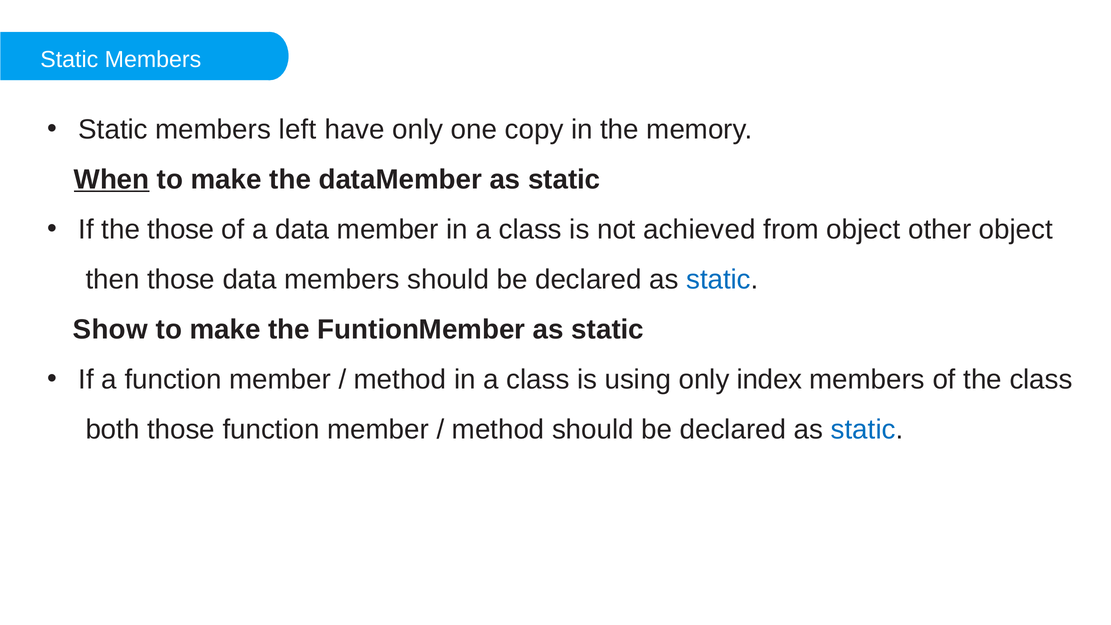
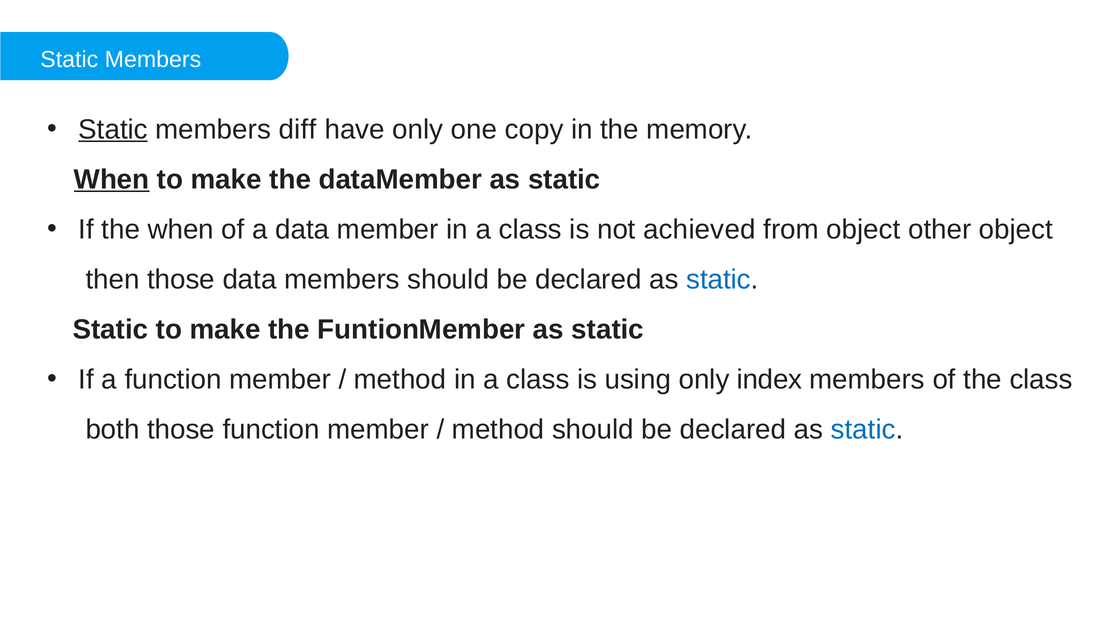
Static underline: none -> present (113, 129)
left: left -> diff (298, 129)
the those: those -> when (181, 229)
Show: Show -> Static (110, 329)
